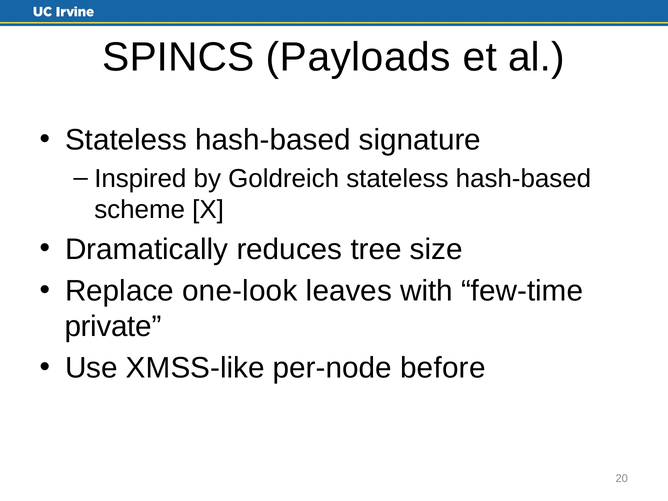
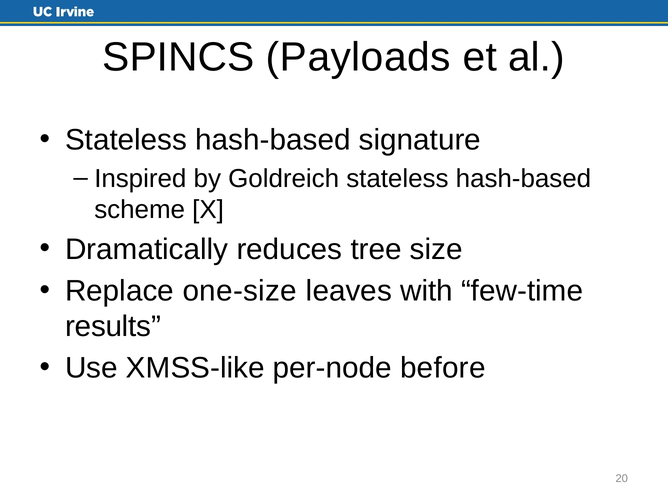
one-look: one-look -> one-size (240, 291)
private: private -> results (113, 326)
